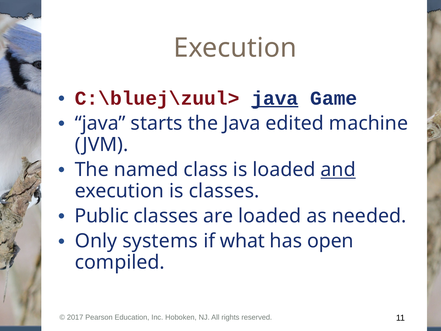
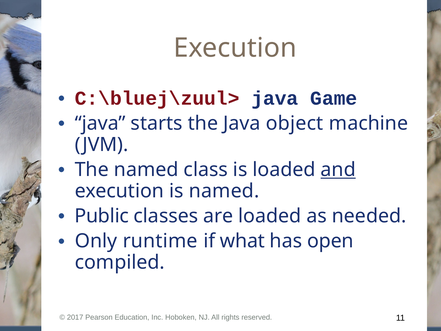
java underline: present -> none (275, 98)
edited: edited -> object (295, 123)
is classes: classes -> named (224, 191)
systems: systems -> runtime (160, 241)
